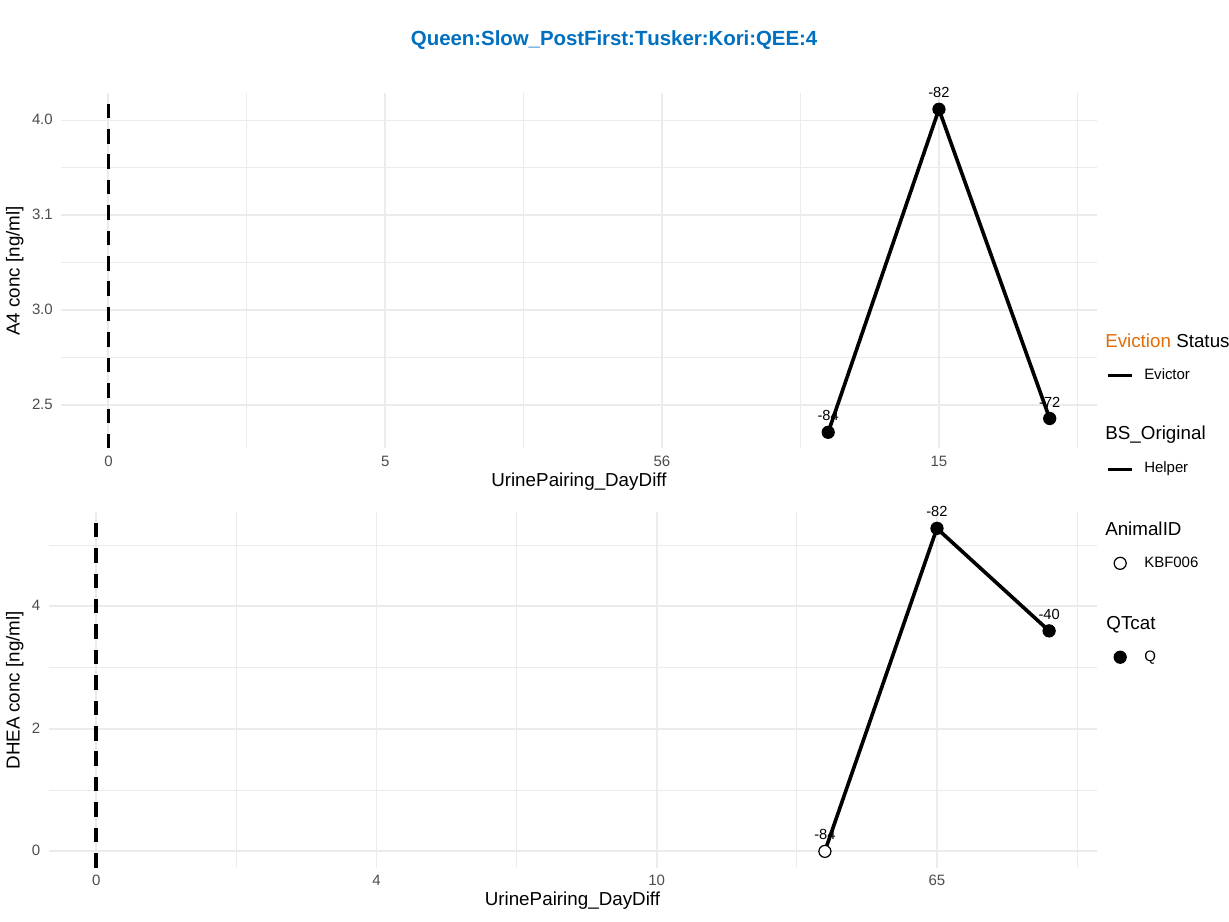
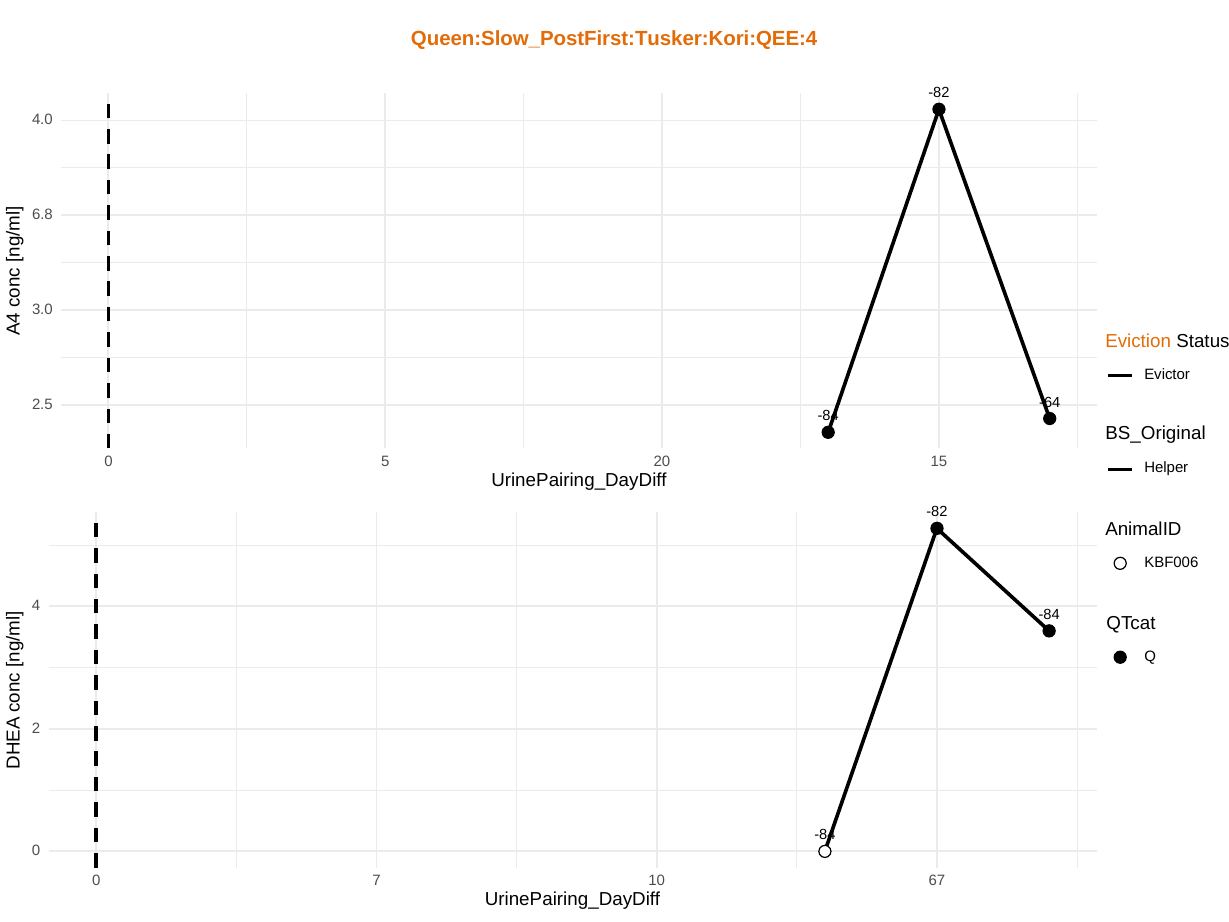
Queen:Slow_PostFirst:Tusker:Kori:QEE:4 colour: blue -> orange (614, 39)
3.1: 3.1 -> 6.8 (42, 215)
-72: -72 -> -64 (1050, 402)
56: 56 -> 20 (662, 462)
-40: -40 -> -84 (1049, 614)
0 4: 4 -> 7 (376, 881)
65: 65 -> 67 (937, 881)
